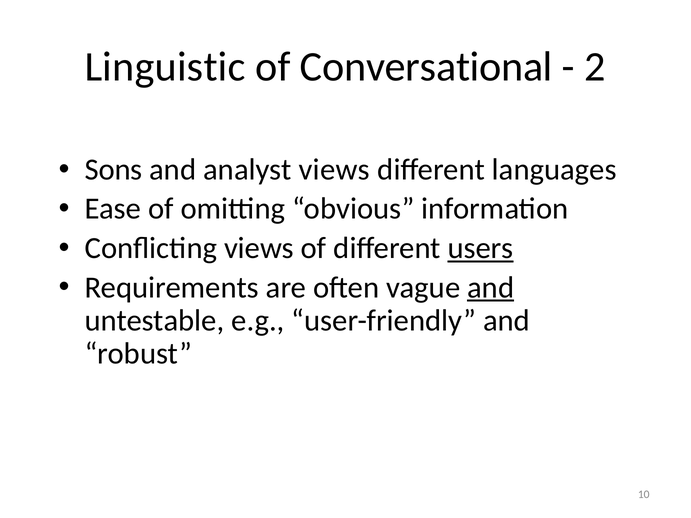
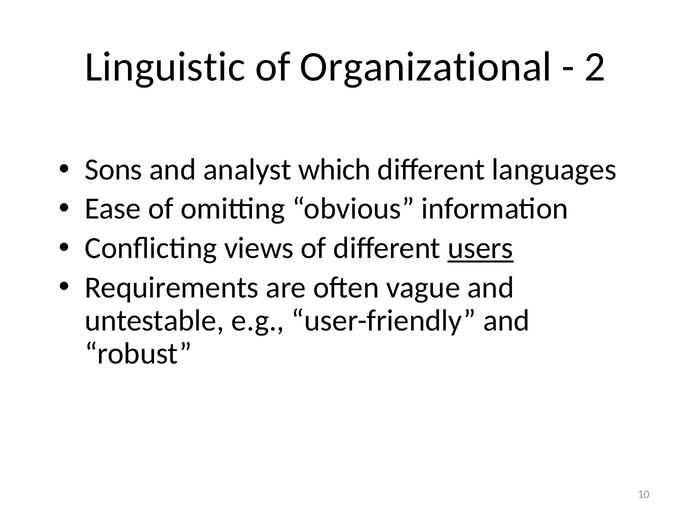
Conversational: Conversational -> Organizational (426, 67)
analyst views: views -> which (335, 170)
and underline: present -> none (491, 288)
